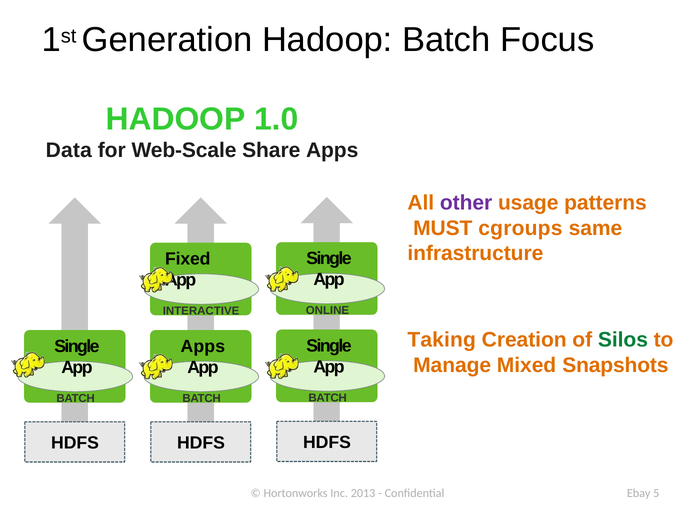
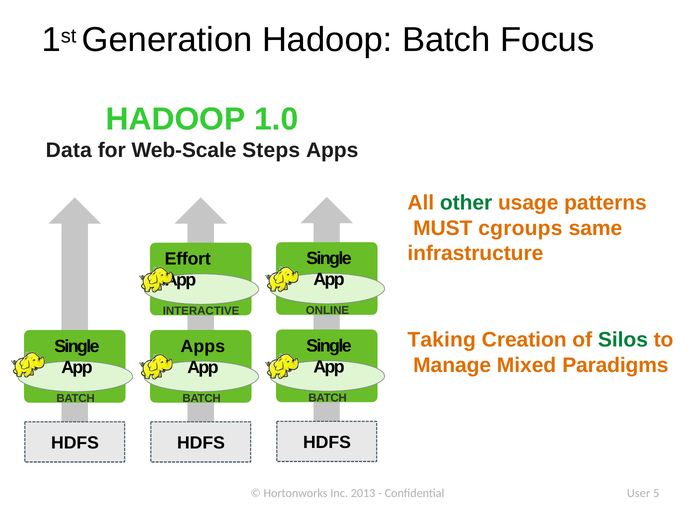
Share: Share -> Steps (271, 150)
other colour: purple -> green (466, 203)
Fixed: Fixed -> Effort (188, 259)
Snapshots: Snapshots -> Paradigms (615, 365)
Ebay: Ebay -> User (639, 492)
